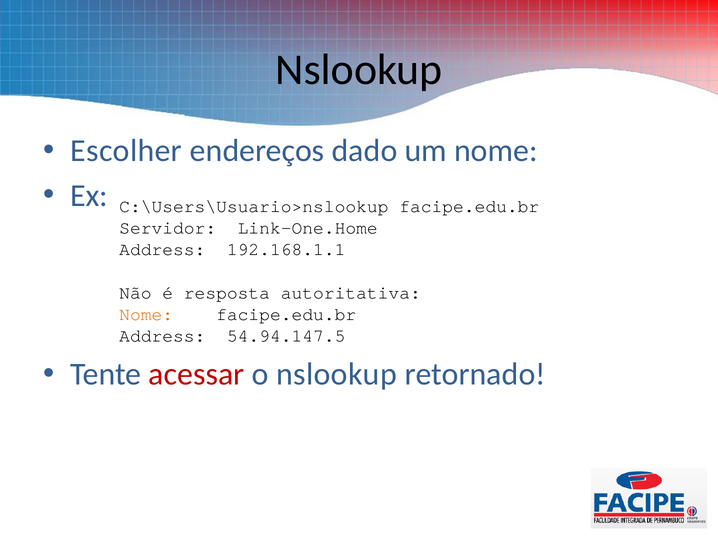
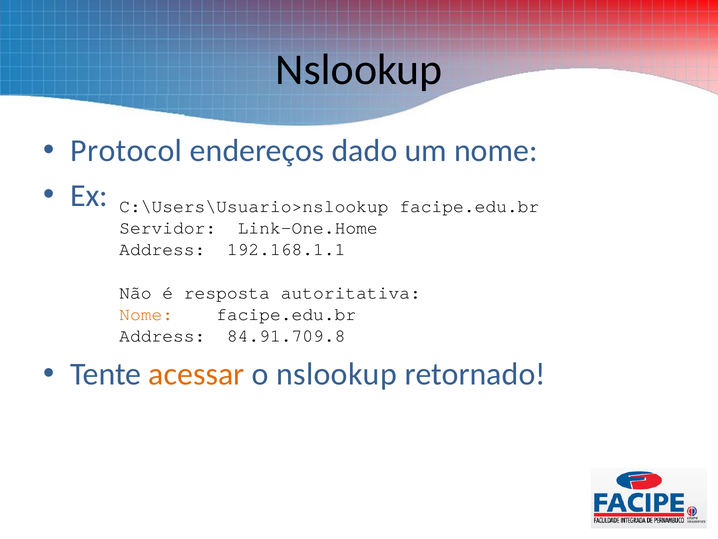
Escolher: Escolher -> Protocol (126, 151)
54.94.147.5: 54.94.147.5 -> 84.91.709.8 (286, 335)
acessar colour: red -> orange (196, 374)
